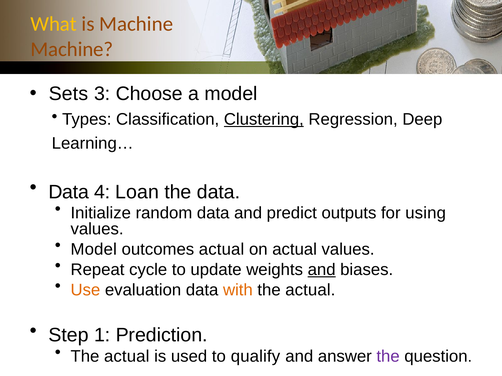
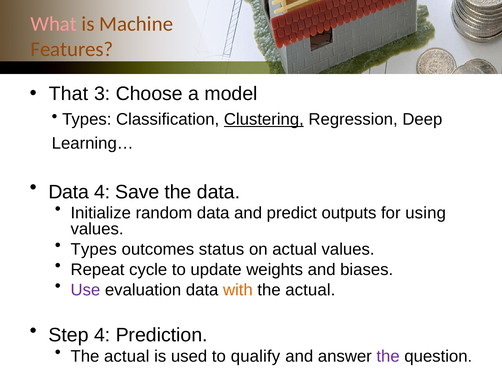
What colour: yellow -> pink (54, 24)
Machine: Machine -> Features (72, 49)
Sets: Sets -> That (69, 94)
Loan: Loan -> Save (137, 192)
Model: Model -> Types (94, 250)
outcomes actual: actual -> status (222, 250)
and underline: present -> none (322, 270)
Use colour: orange -> purple (85, 290)
Step 1: 1 -> 4 (102, 336)
